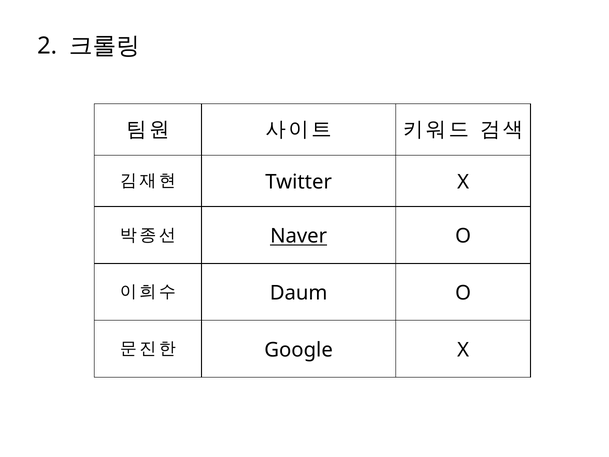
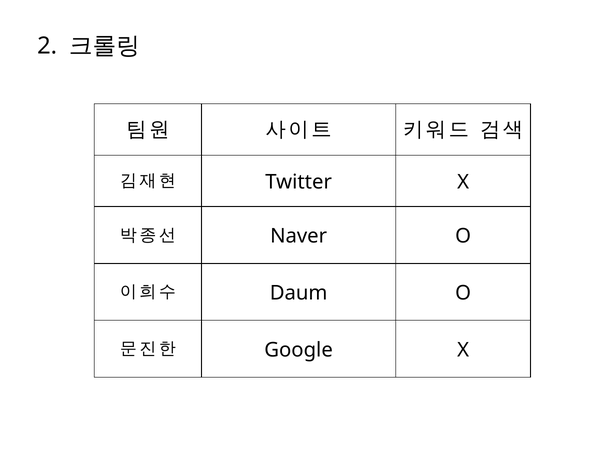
Naver underline: present -> none (299, 236)
